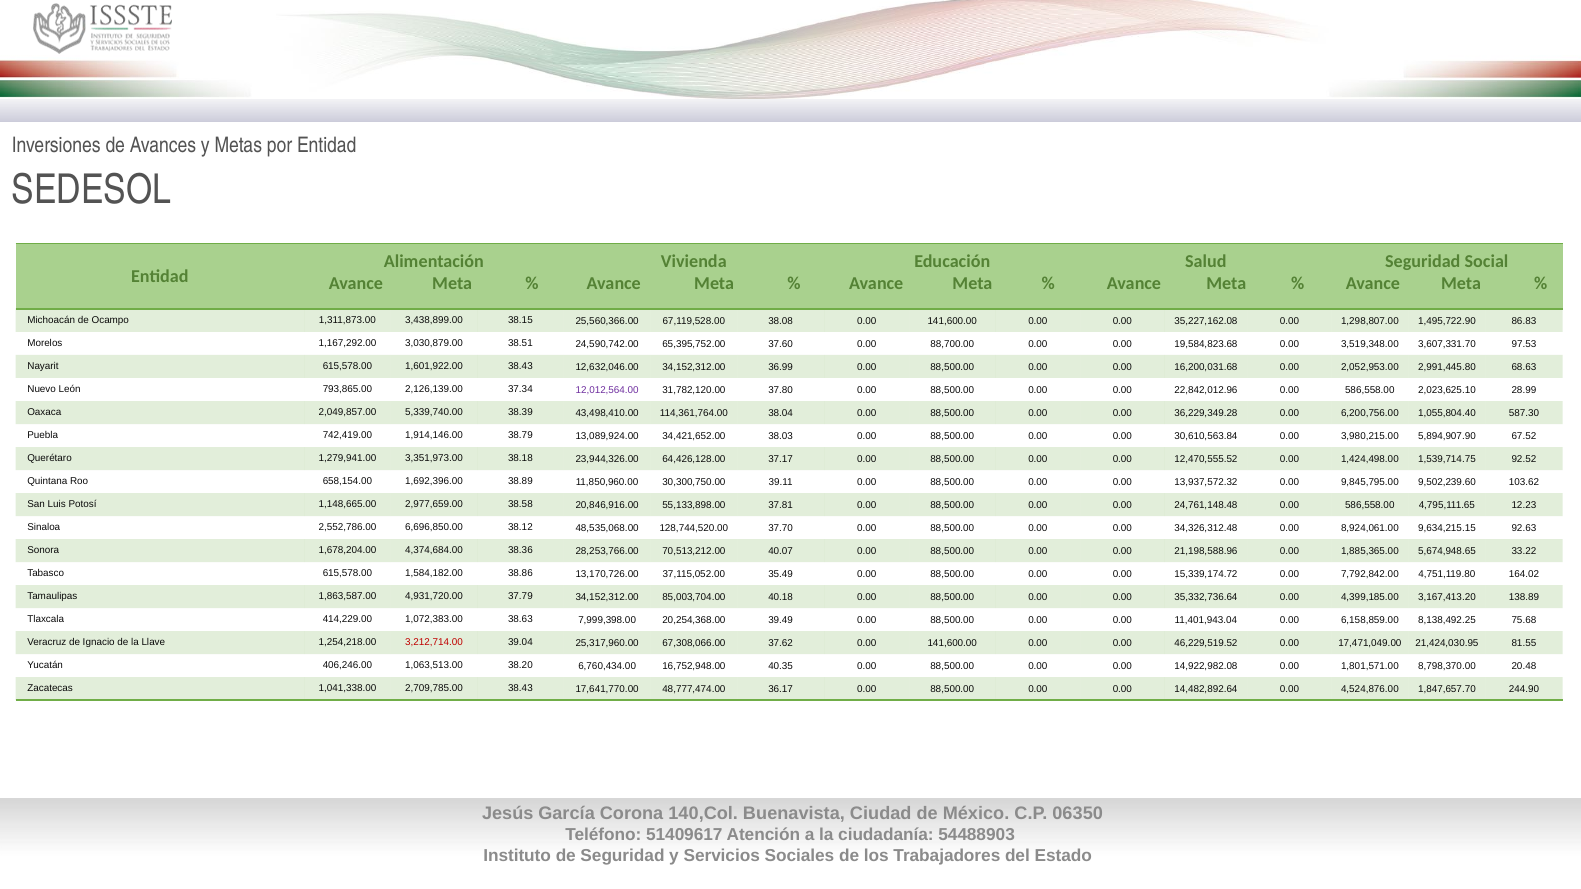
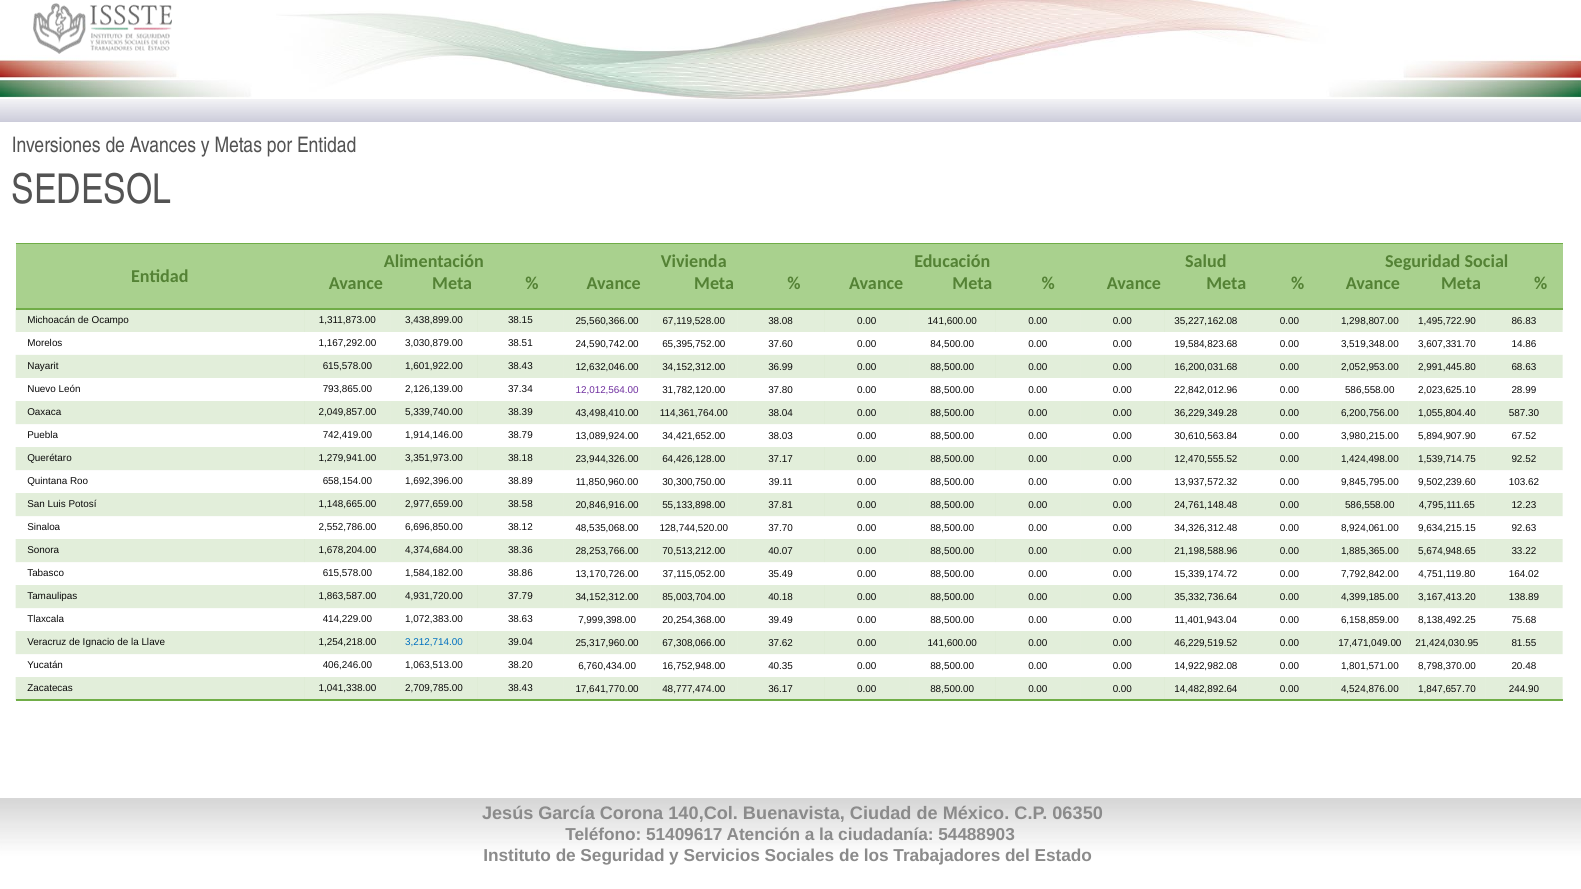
88,700.00: 88,700.00 -> 84,500.00 (952, 344)
97.53: 97.53 -> 14.86 (1524, 344)
3,212,714.00 colour: red -> blue (434, 643)
